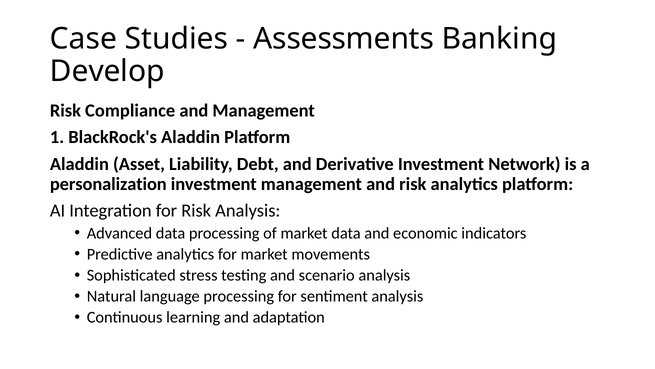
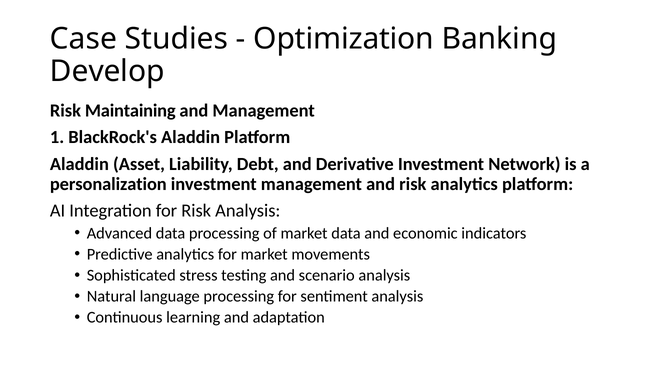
Assessments: Assessments -> Optimization (344, 39)
Compliance: Compliance -> Maintaining (130, 110)
